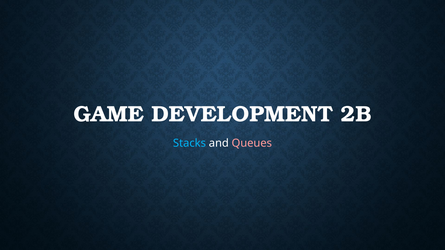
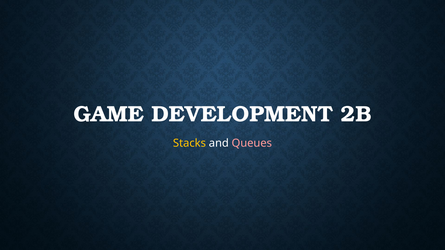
Stacks colour: light blue -> yellow (189, 143)
